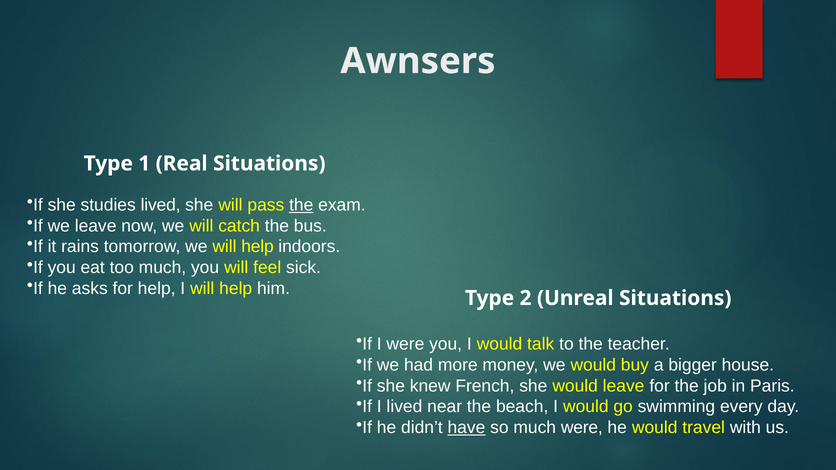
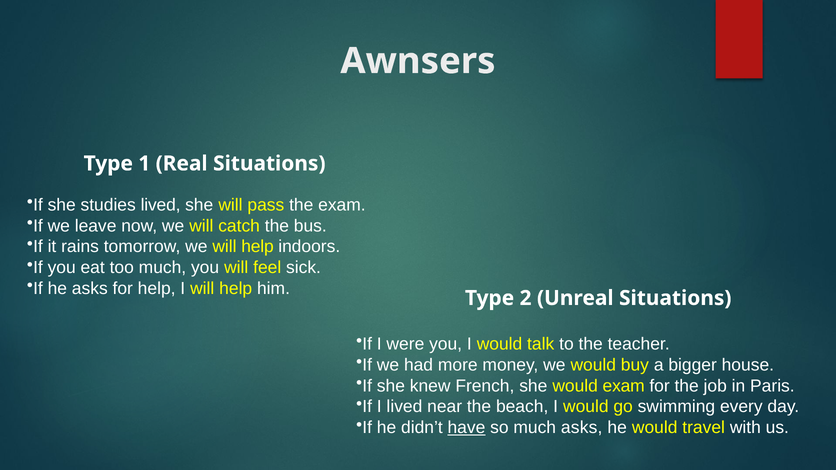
the underline: present -> none (301, 205)
would leave: leave -> exam (624, 386)
much were: were -> asks (582, 428)
